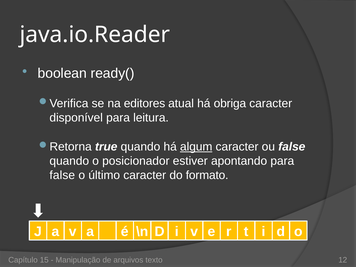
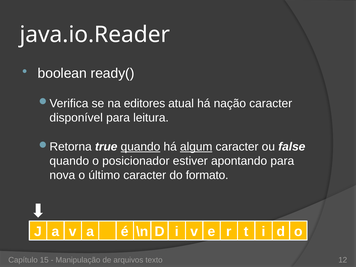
obriga: obriga -> nação (230, 103)
quando underline: none -> present (140, 147)
false: false -> nova (62, 175)
